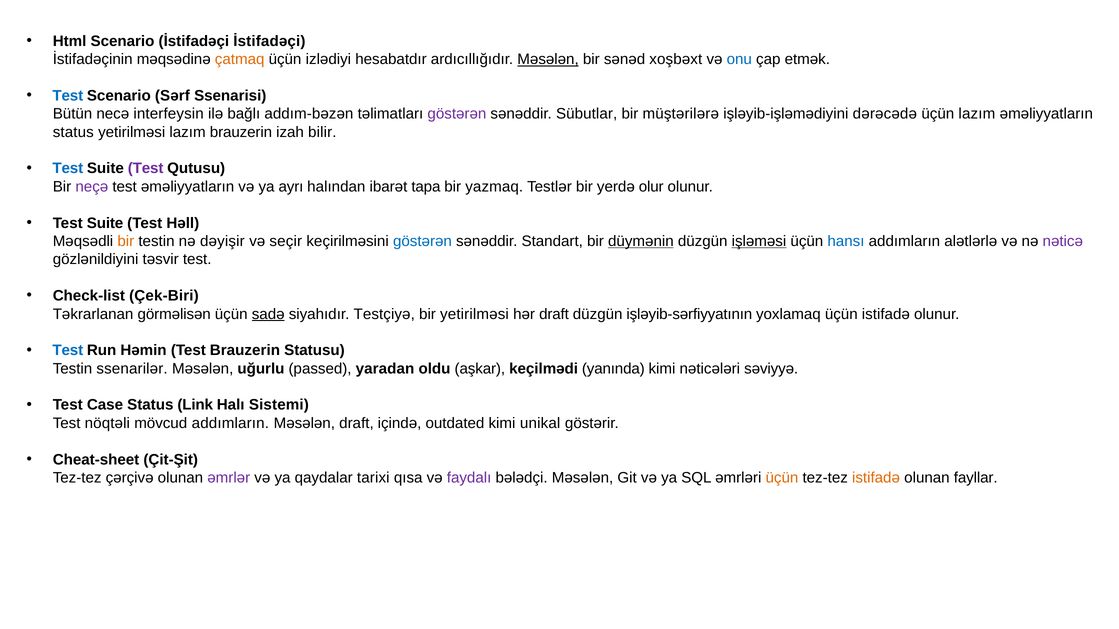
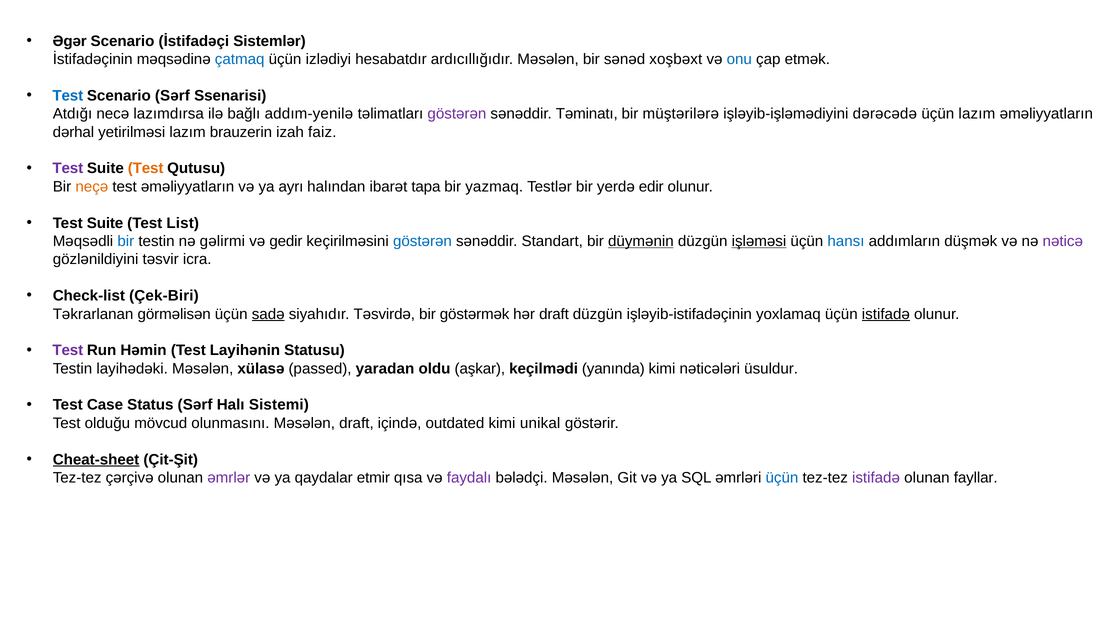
Html: Html -> Əgər (70, 41)
İstifadəçi İstifadəçi: İstifadəçi -> Sistemlər (270, 41)
çatmaq colour: orange -> blue (240, 59)
Məsələn underline: present -> none (548, 59)
Bütün: Bütün -> Atdığı (73, 114)
interfeysin: interfeysin -> lazımdırsa (169, 114)
addım-bəzən: addım-bəzən -> addım-yenilə (309, 114)
Sübutlar: Sübutlar -> Təminatı (587, 114)
status: status -> dərhal (73, 132)
bilir: bilir -> faiz (322, 132)
Test colour: blue -> purple (68, 169)
Test colour: purple -> orange (146, 169)
neçə colour: purple -> orange (92, 187)
olur: olur -> edir (651, 187)
Həll: Həll -> List (183, 223)
bir colour: orange -> blue (126, 241)
dəyişir: dəyişir -> gəlirmi (222, 241)
seçir: seçir -> gedir (286, 241)
alətlərlə: alətlərlə -> düşmək (971, 241)
təsvir test: test -> icra (197, 260)
Testçiyə: Testçiyə -> Təsvirdə (384, 314)
bir yetirilməsi: yetirilməsi -> göstərmək (475, 314)
işləyib-sərfiyyatının: işləyib-sərfiyyatının -> işləyib-istifadəçinin (689, 314)
istifadə underline: none -> present (886, 314)
Test colour: blue -> purple (68, 351)
Test Brauzerin: Brauzerin -> Layihənin (245, 351)
ssenarilər: ssenarilər -> layihədəki (132, 369)
uğurlu: uğurlu -> xülasə (261, 369)
səviyyə: səviyyə -> üsuldur (771, 369)
Status Link: Link -> Sərf (195, 405)
nöqtəli: nöqtəli -> olduğu (107, 423)
mövcud addımların: addımların -> olunmasını (230, 423)
Cheat-sheet underline: none -> present (96, 460)
tarixi: tarixi -> etmir (373, 478)
üçün colour: orange -> blue (782, 478)
istifadə colour: orange -> purple (876, 478)
